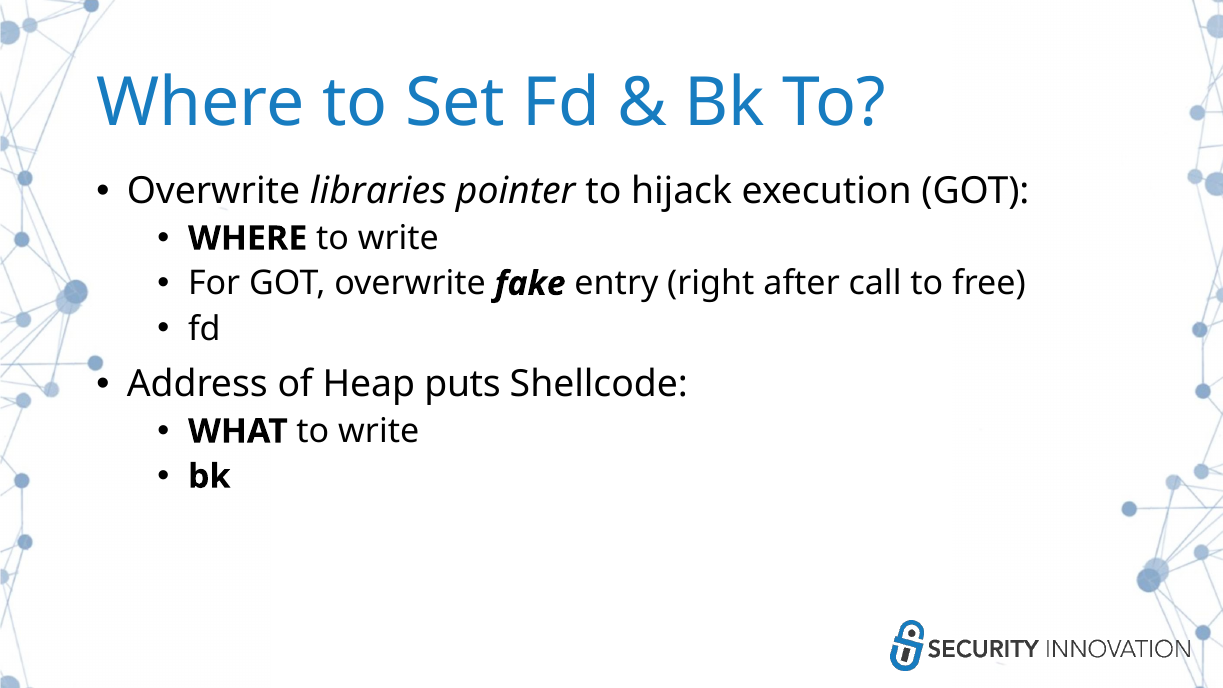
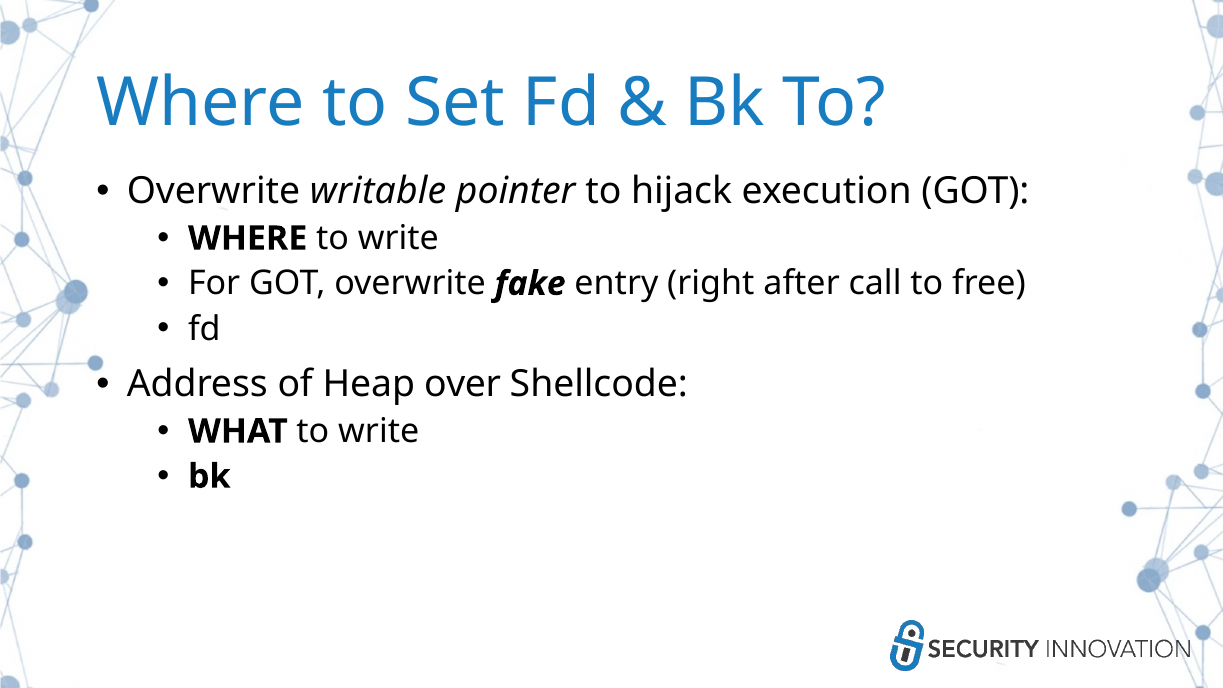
libraries: libraries -> writable (378, 191)
puts: puts -> over (463, 384)
